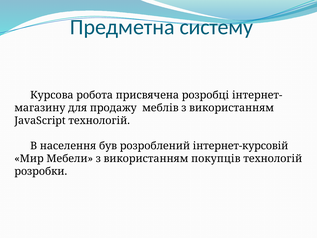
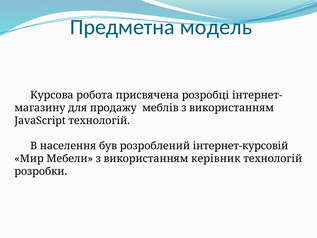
систему: систему -> модель (216, 27)
покупців: покупців -> керівник (216, 158)
